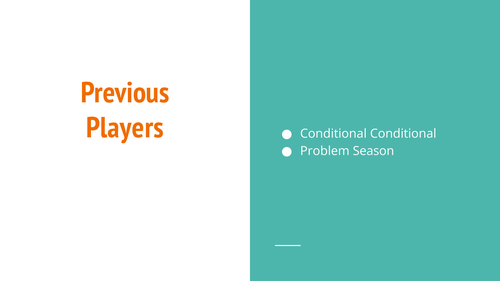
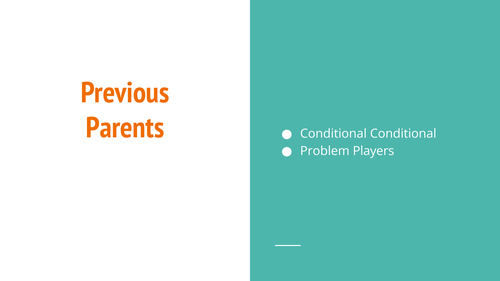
Players: Players -> Parents (125, 128)
Season: Season -> Players (374, 151)
